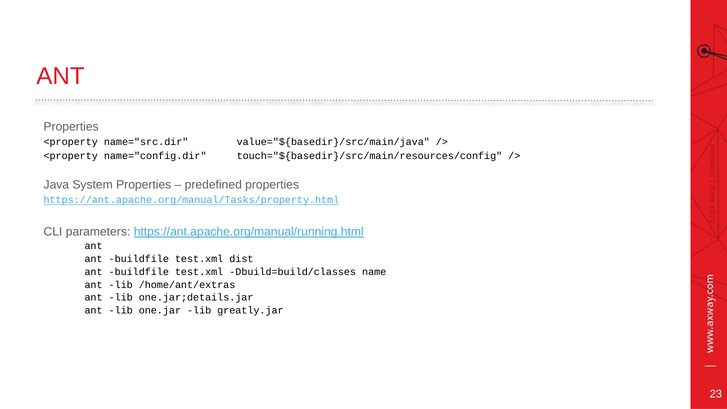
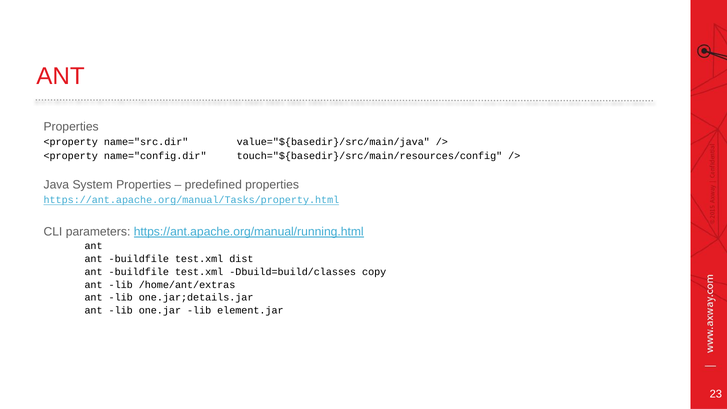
name: name -> copy (374, 272)
greatly.jar: greatly.jar -> element.jar (250, 311)
